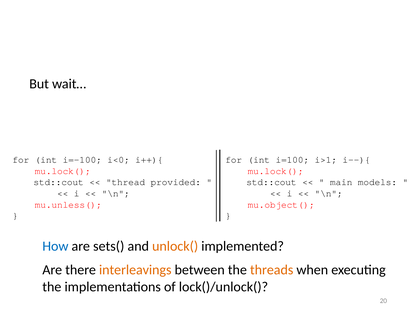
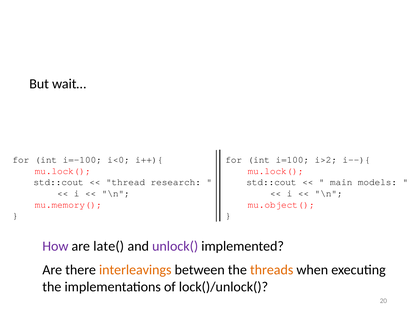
i>1: i>1 -> i>2 (326, 160)
provided: provided -> research (176, 182)
mu.unless(: mu.unless( -> mu.memory( (68, 205)
How colour: blue -> purple (55, 246)
sets(: sets( -> late( (109, 246)
unlock( colour: orange -> purple (175, 246)
